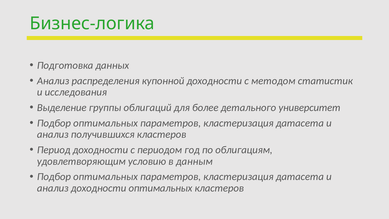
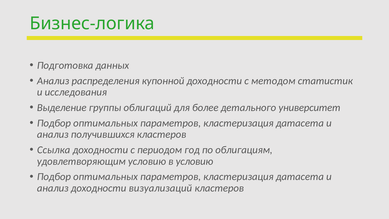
Период: Период -> Ссылка (54, 150)
в данным: данным -> условию (194, 161)
доходности оптимальных: оптимальных -> визуализаций (160, 188)
